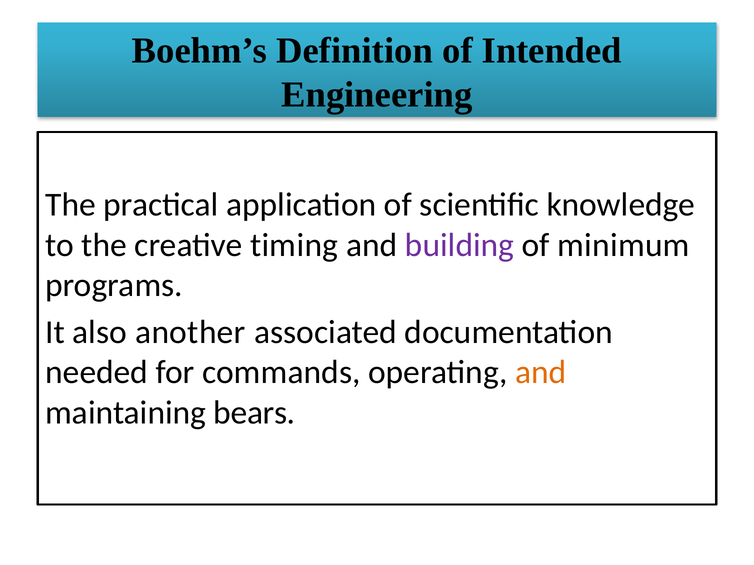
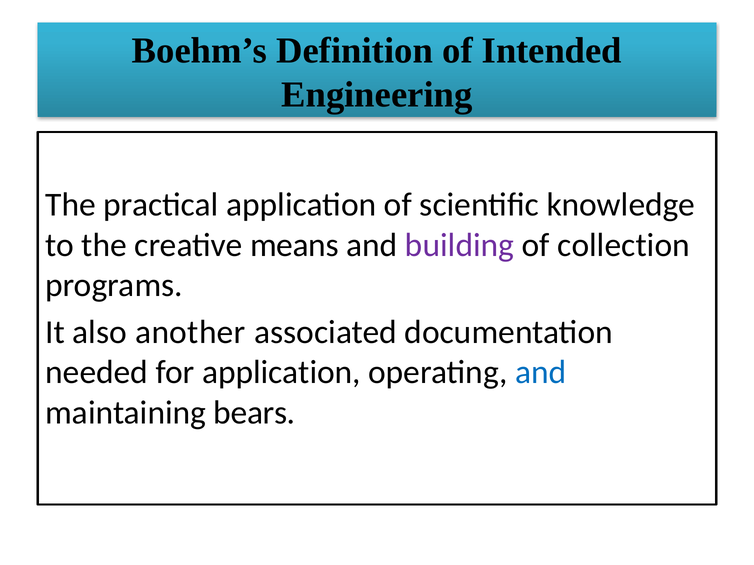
timing: timing -> means (294, 245)
minimum: minimum -> collection (624, 245)
for commands: commands -> application (281, 373)
and colour: orange -> blue (541, 373)
